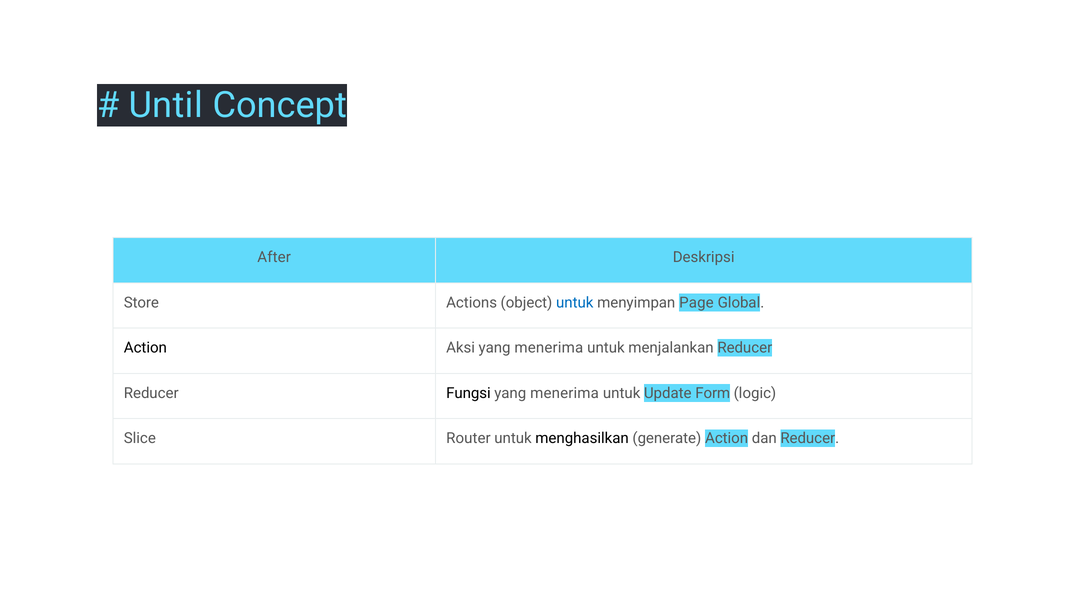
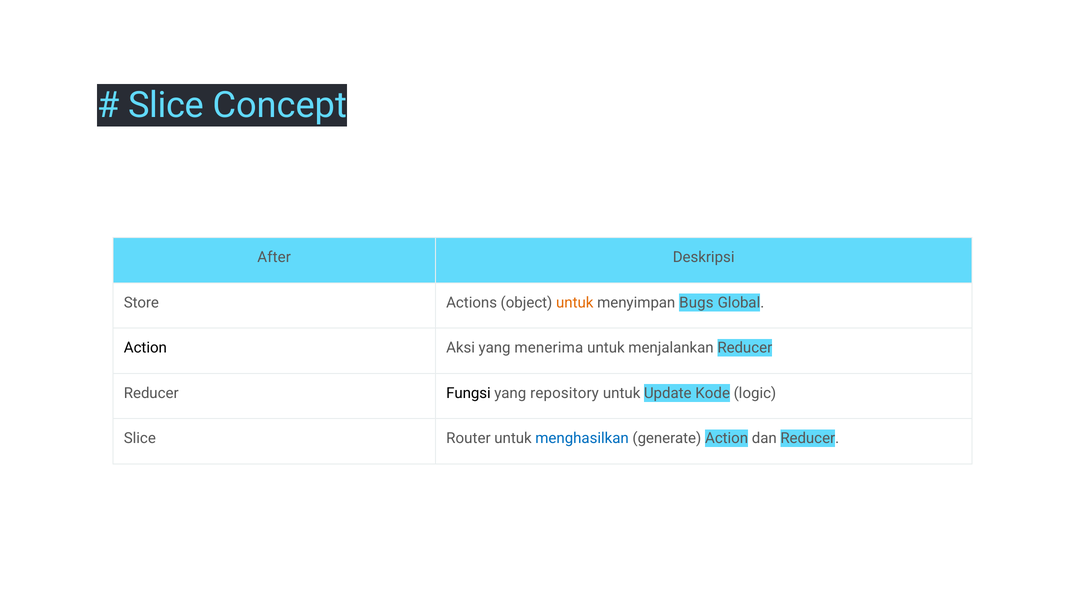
Until: Until -> Slice (166, 105)
untuk colour: blue -> orange (575, 302)
Page: Page -> Bugs (696, 302)
menerima: menerima -> repository (565, 393)
Form: Form -> Kode (713, 393)
menghasilkan colour: black -> blue (582, 438)
